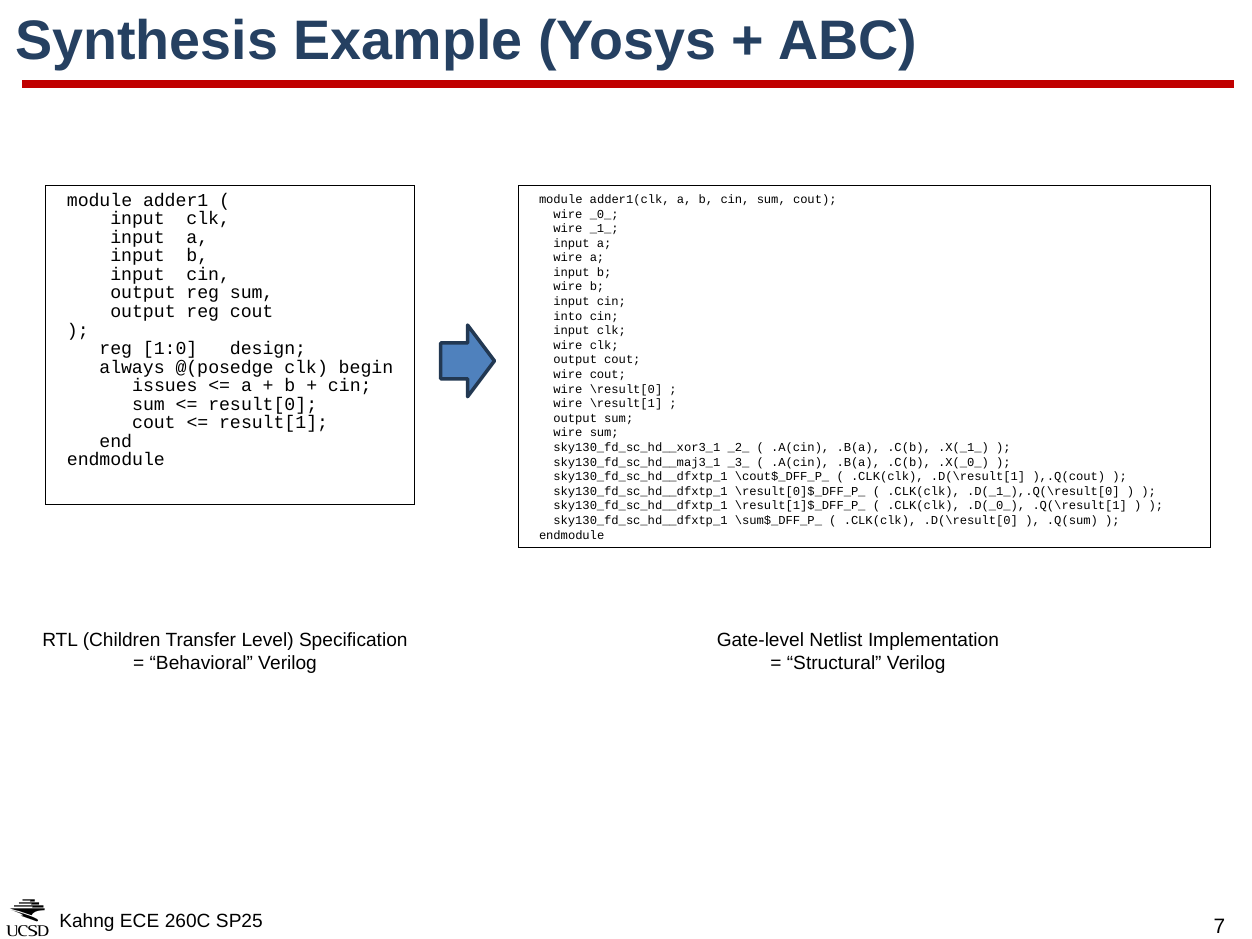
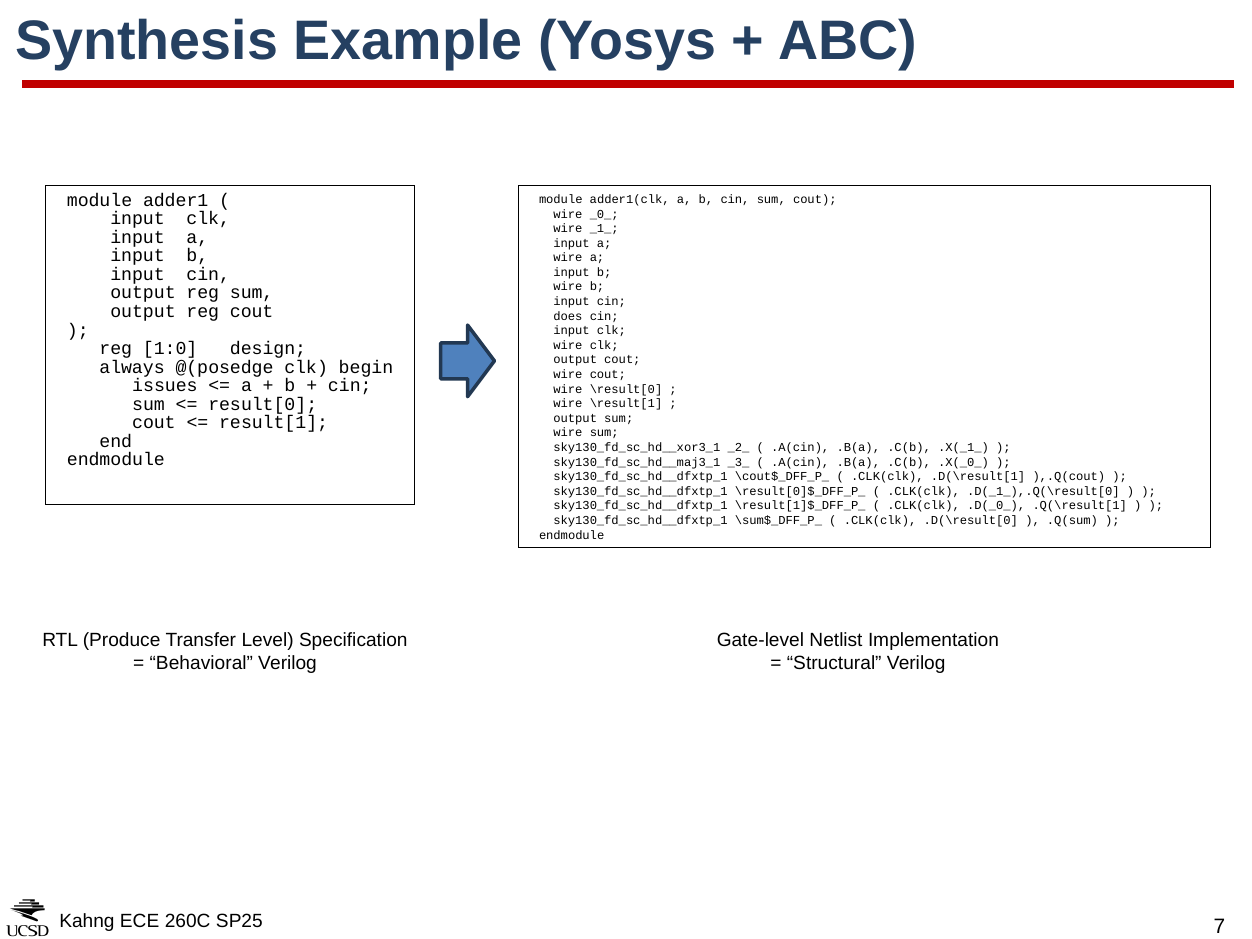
into: into -> does (568, 316)
Children: Children -> Produce (122, 640)
